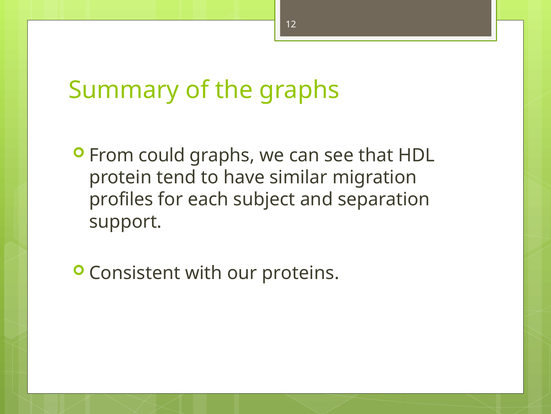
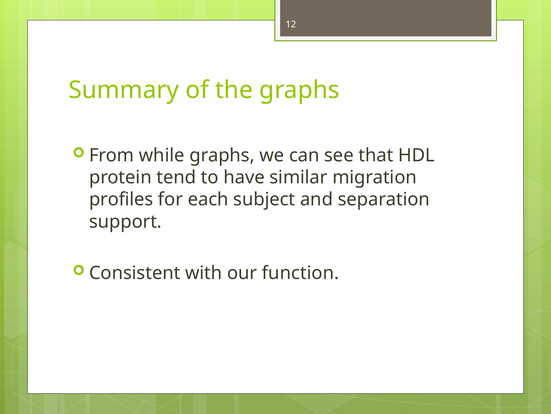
could: could -> while (162, 155)
proteins: proteins -> function (301, 273)
